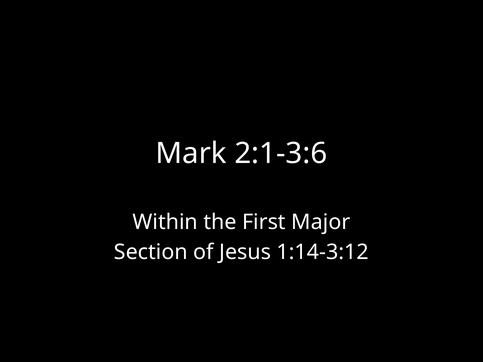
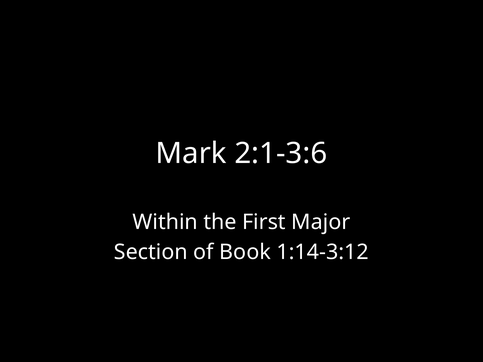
Jesus: Jesus -> Book (245, 252)
